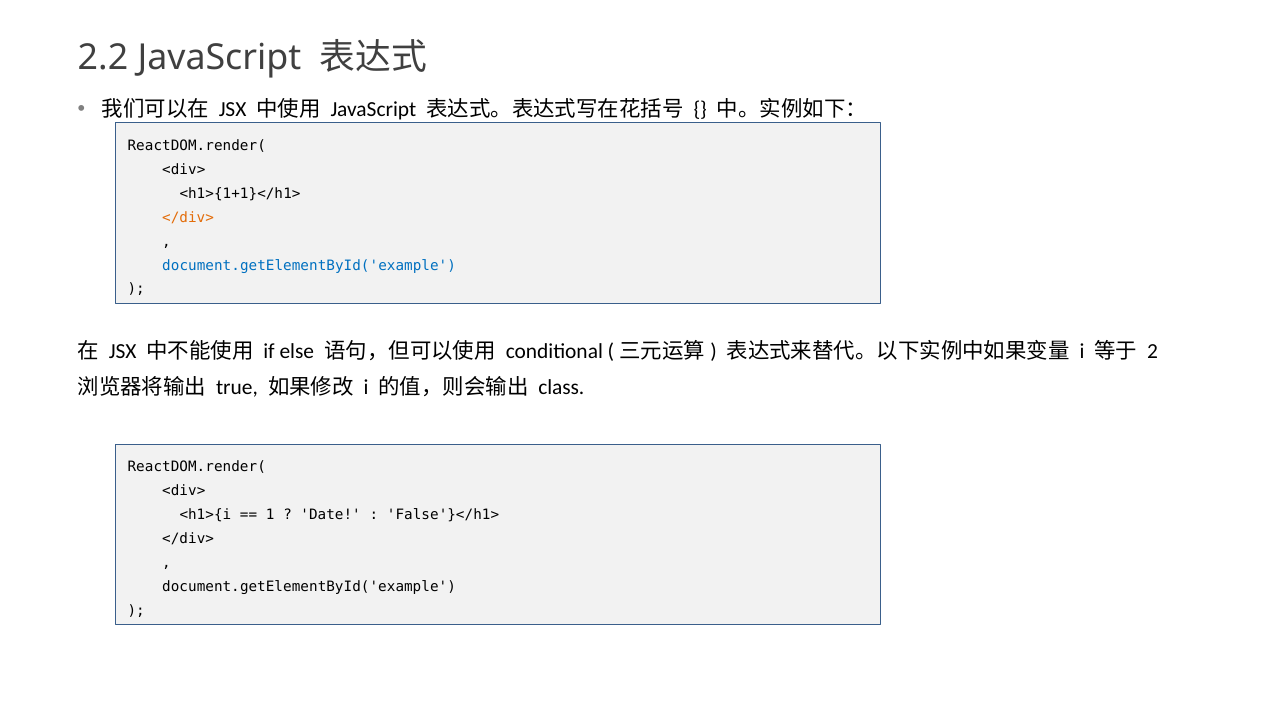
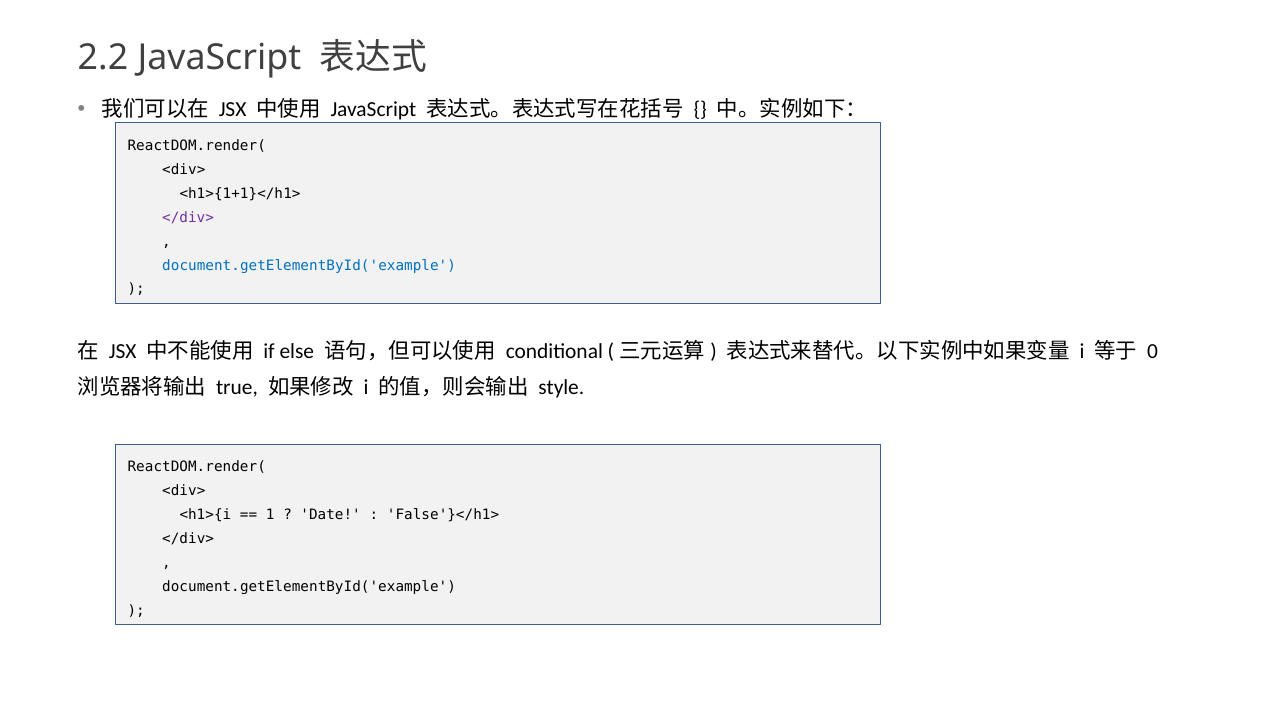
</div> colour: orange -> purple (188, 217)
2: 2 -> 0 (1153, 352)
class: class -> style (561, 388)
